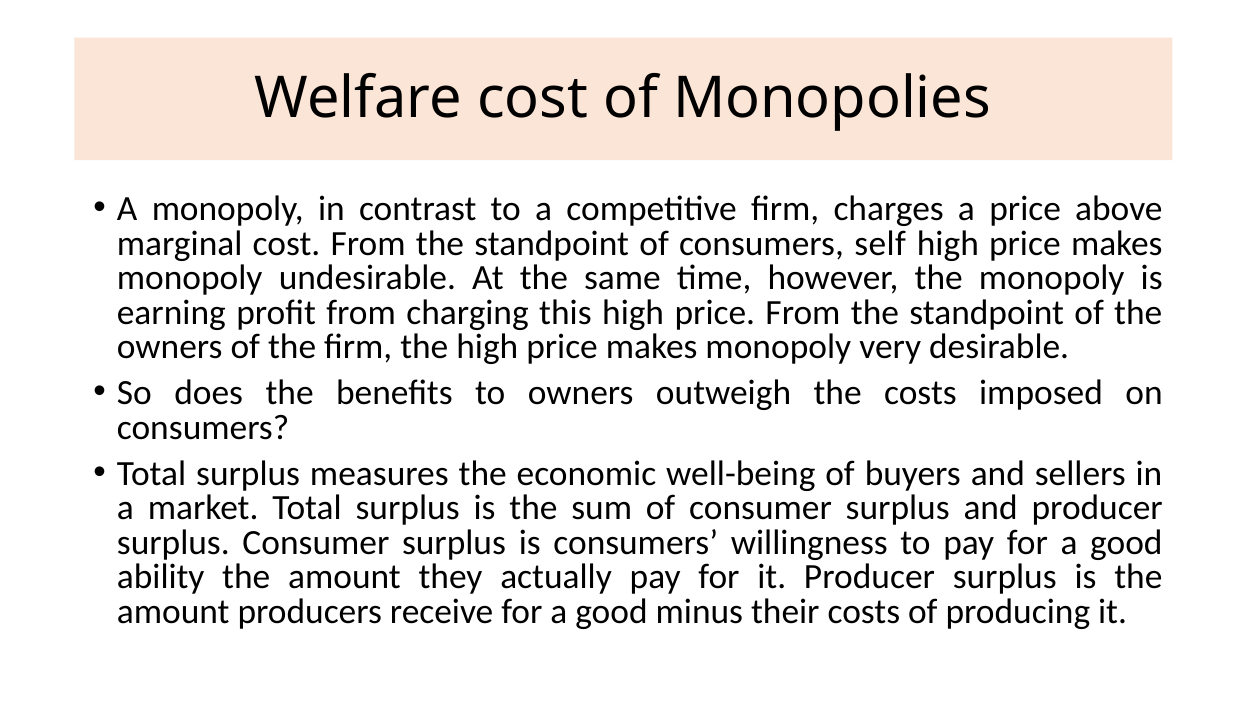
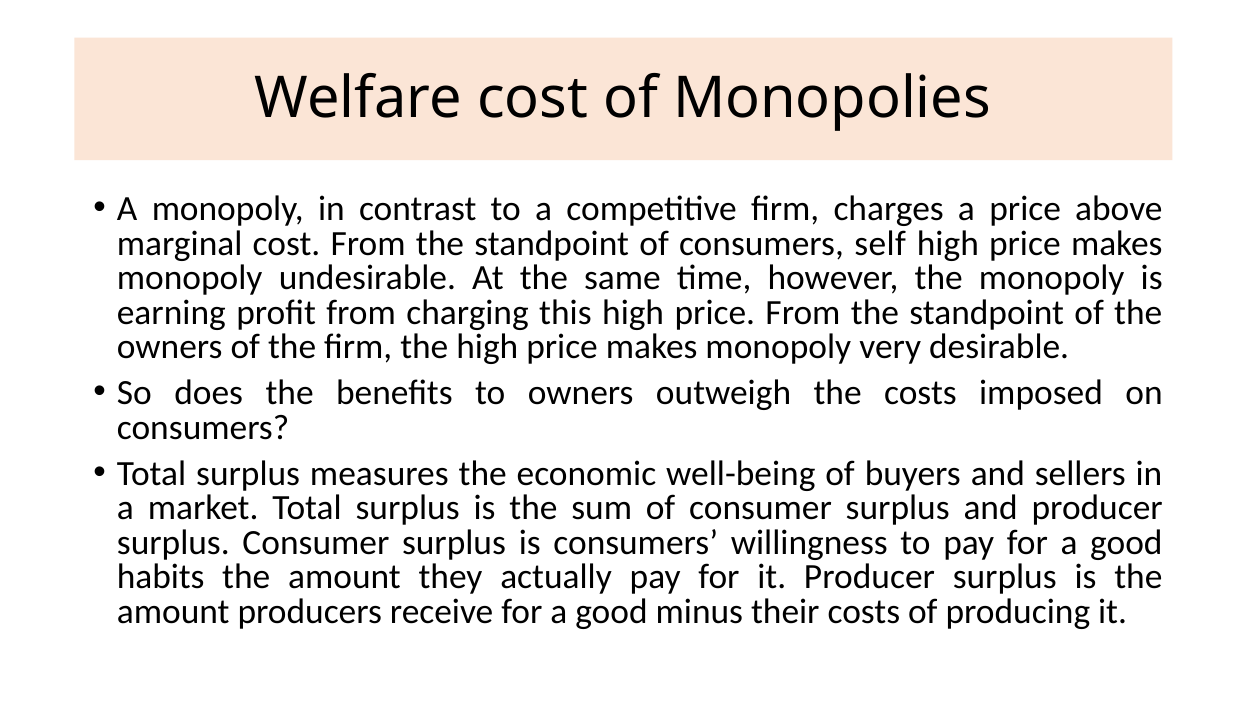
ability: ability -> habits (161, 577)
